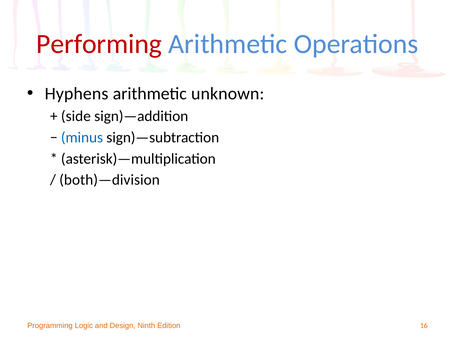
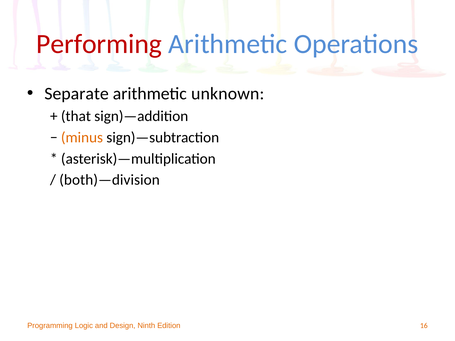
Hyphens: Hyphens -> Separate (77, 94)
side: side -> that (76, 116)
minus colour: blue -> orange (82, 138)
